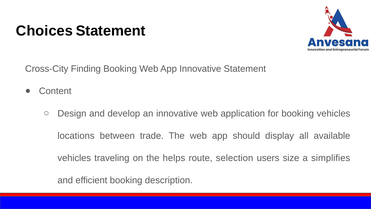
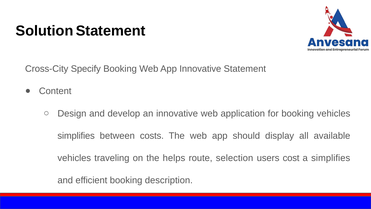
Choices: Choices -> Solution (45, 31)
Finding: Finding -> Specify (86, 69)
locations: locations -> simplifies (76, 136)
trade: trade -> costs (152, 136)
size: size -> cost (291, 158)
